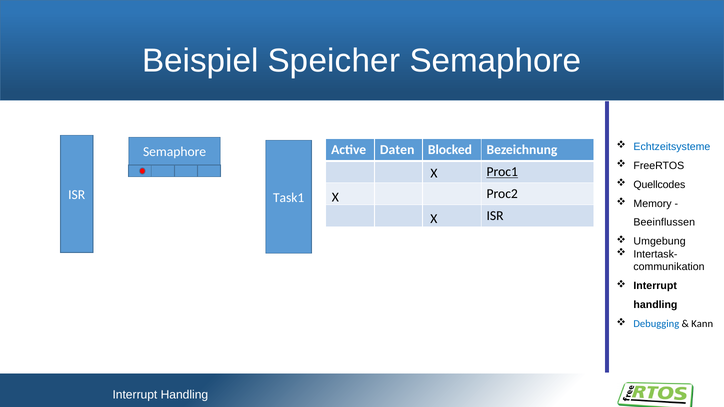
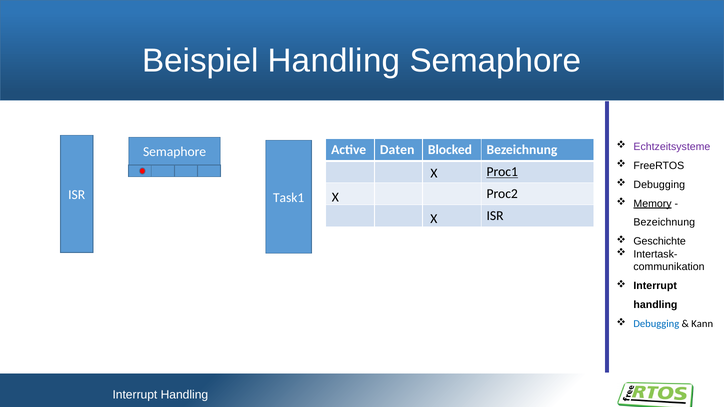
Beispiel Speicher: Speicher -> Handling (334, 61)
Echtzeitsysteme colour: blue -> purple (672, 147)
Quellcodes: Quellcodes -> Debugging (659, 185)
Memory underline: none -> present (653, 204)
Beeinflussen: Beeinflussen -> Bezeichnung (664, 223)
Umgebung: Umgebung -> Geschichte (660, 242)
